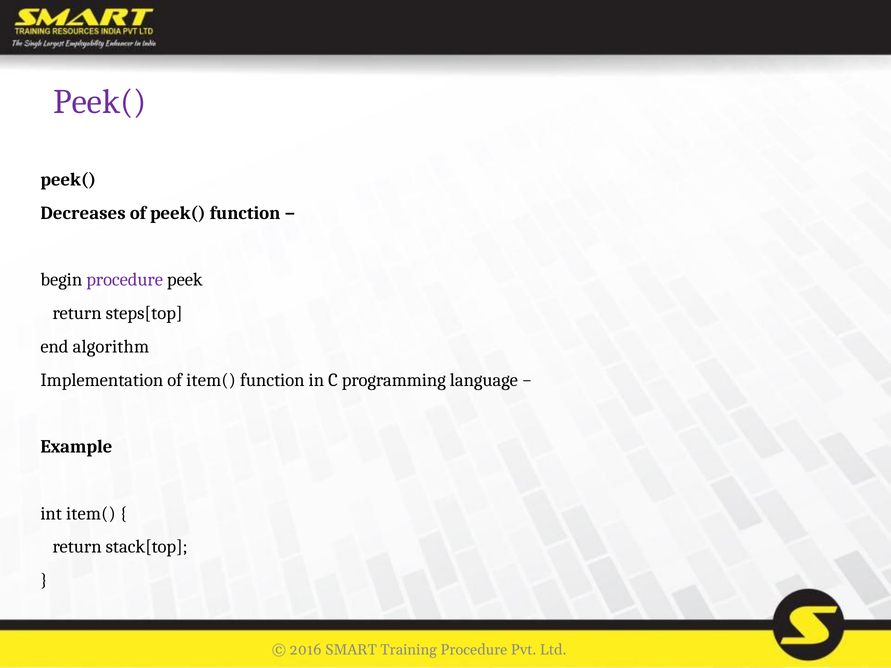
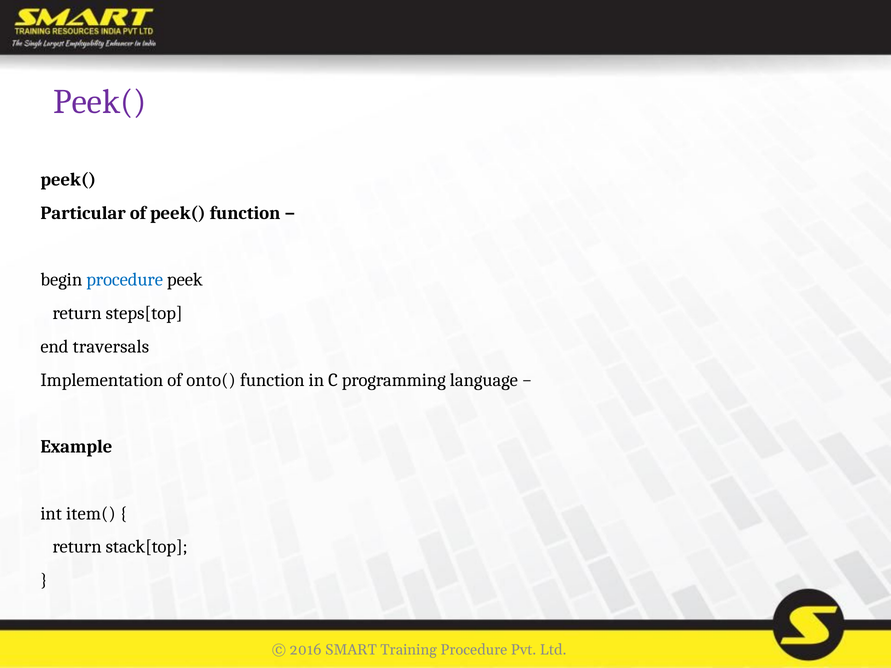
Decreases: Decreases -> Particular (83, 213)
procedure colour: purple -> blue (125, 280)
algorithm: algorithm -> traversals (111, 347)
of item(: item( -> onto( (211, 380)
